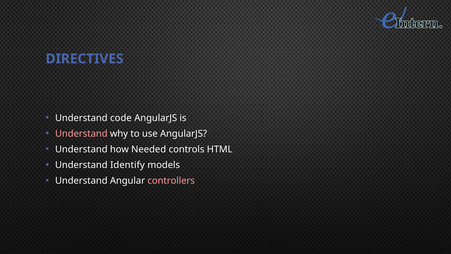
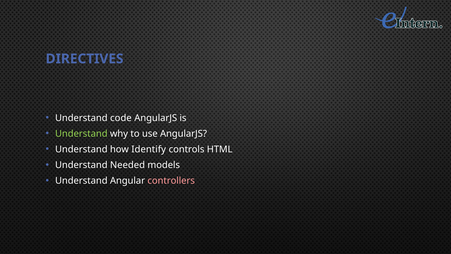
Understand colour: pink -> light green (81, 134)
Needed: Needed -> Identify (149, 149)
Identify: Identify -> Needed (127, 165)
